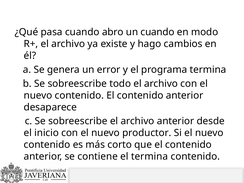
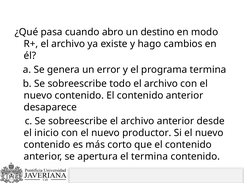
un cuando: cuando -> destino (158, 32)
contiene: contiene -> apertura (98, 157)
